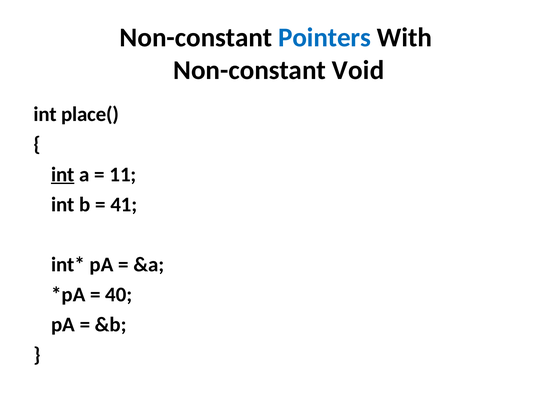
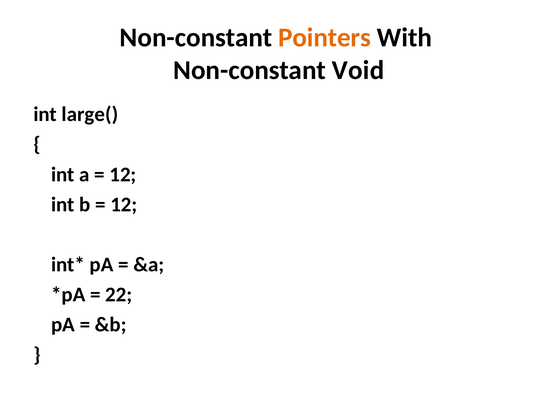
Pointers colour: blue -> orange (325, 38)
place(: place( -> large( (90, 114)
int underline: present -> none (63, 175)
11: 11 -> 12 (123, 175)
41: 41 -> 12 (124, 205)
40: 40 -> 22 (119, 295)
